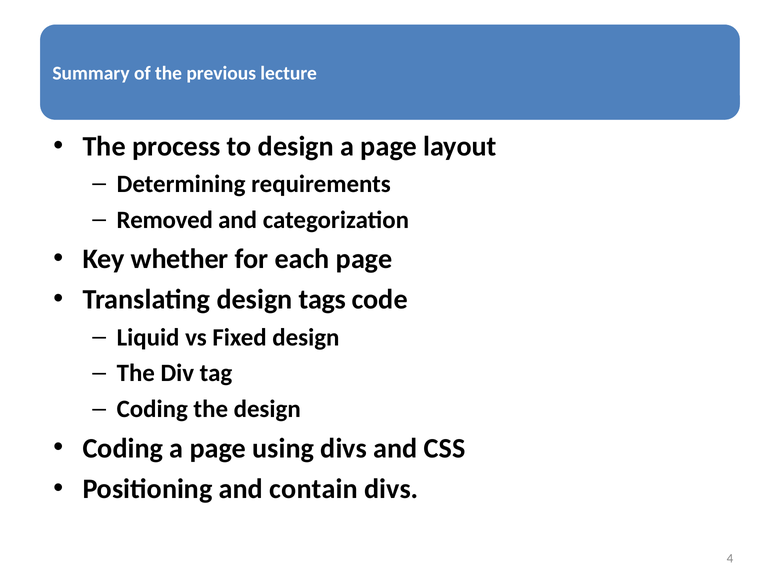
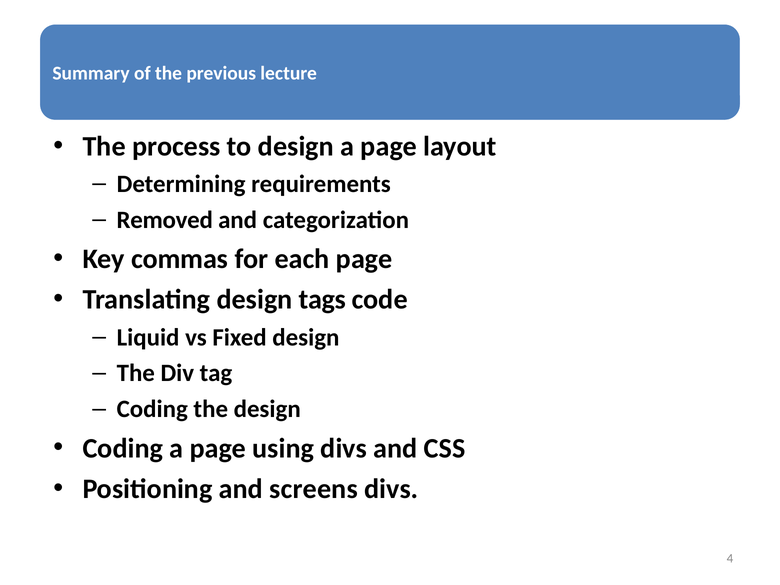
whether: whether -> commas (180, 259)
contain: contain -> screens (314, 489)
